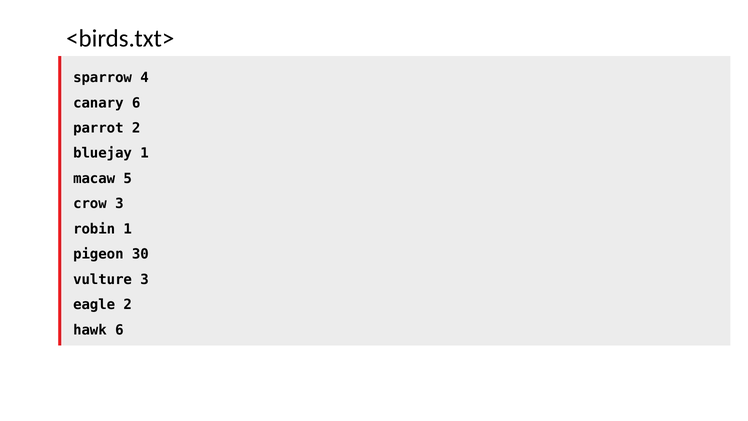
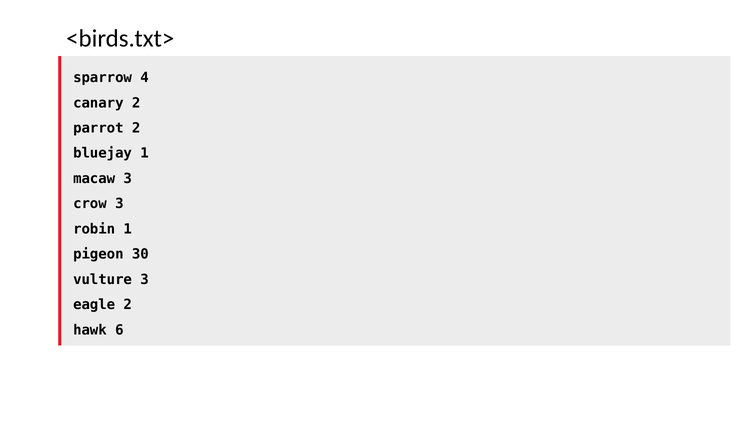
canary 6: 6 -> 2 (136, 103)
macaw 5: 5 -> 3 (128, 178)
